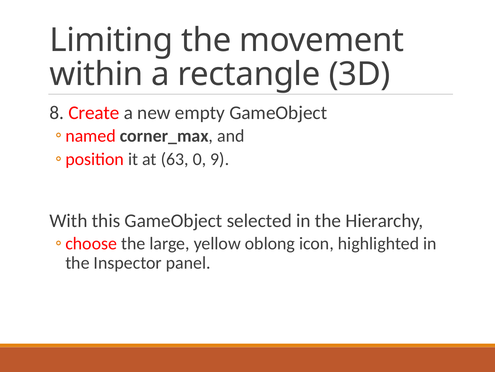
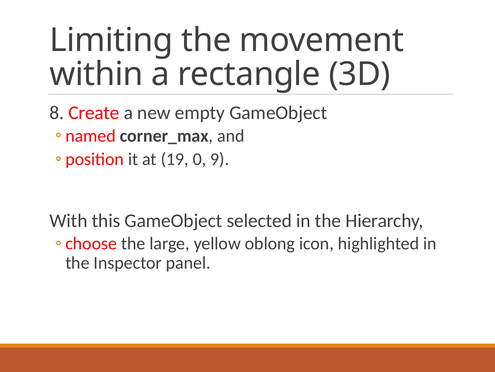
63: 63 -> 19 (175, 159)
